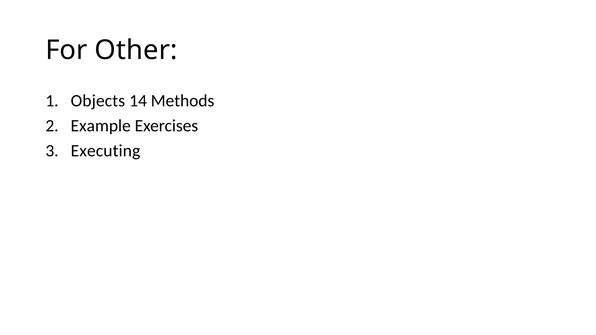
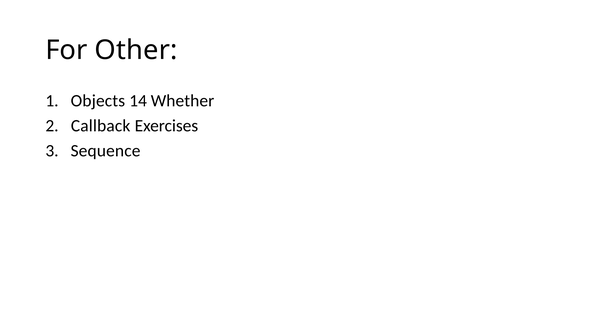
Methods: Methods -> Whether (182, 101)
Example: Example -> Callback (101, 126)
Executing: Executing -> Sequence (105, 151)
